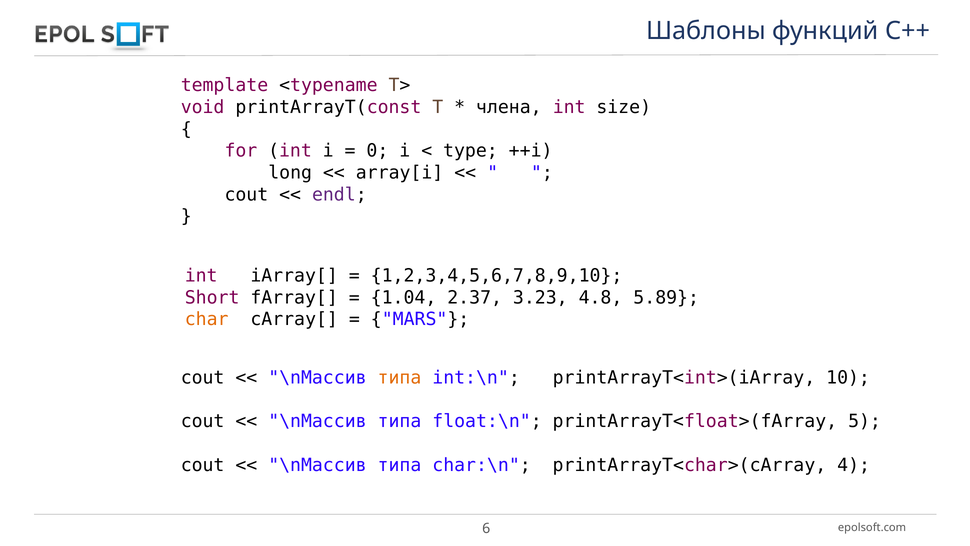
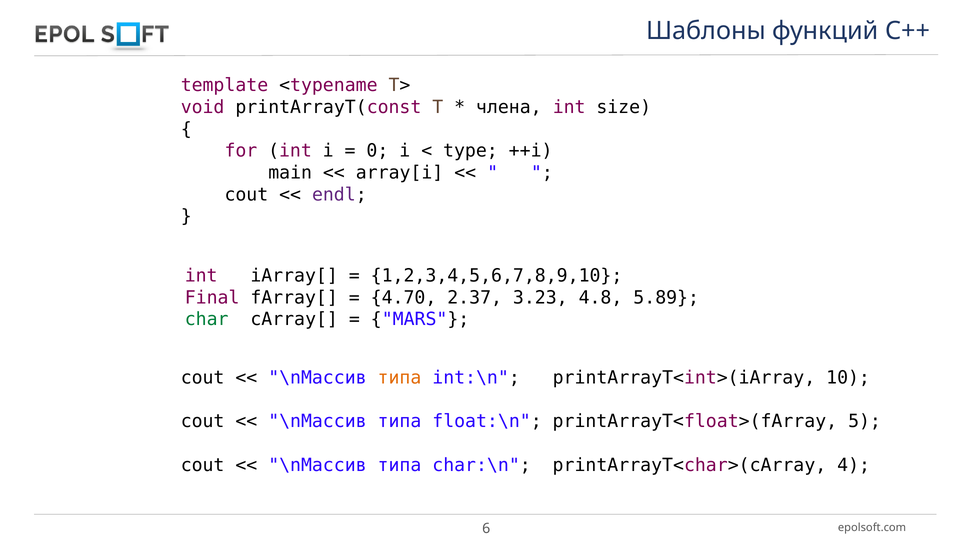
long: long -> main (290, 173)
Short: Short -> Final (212, 297)
1.04: 1.04 -> 4.70 (404, 297)
char colour: orange -> green (207, 319)
